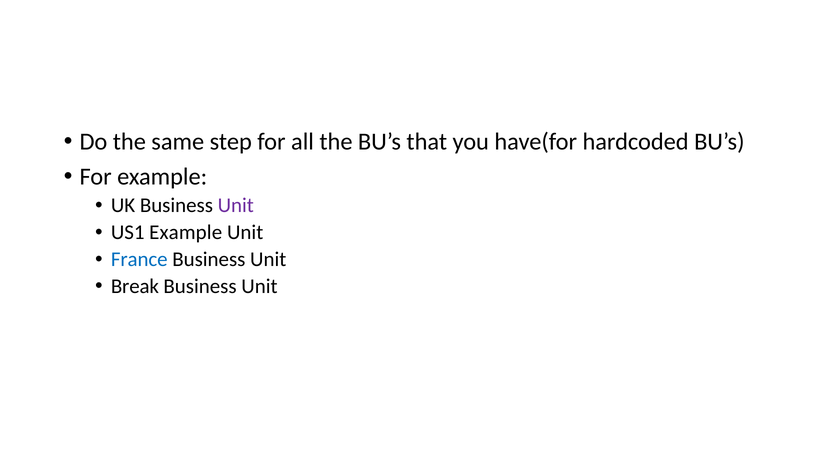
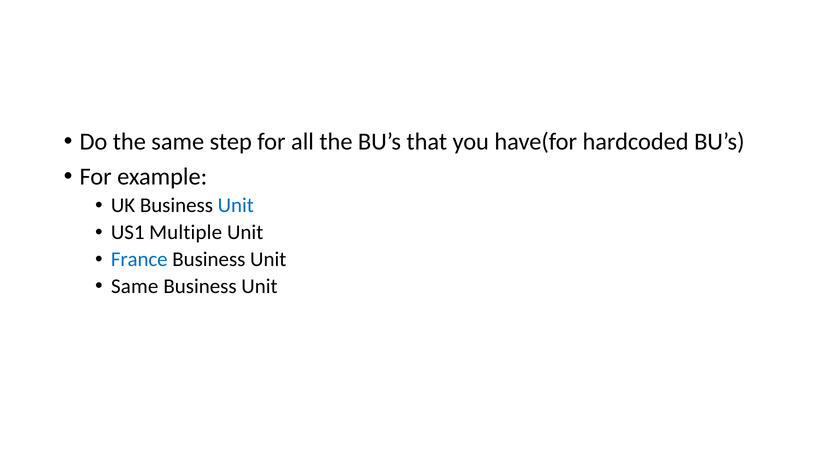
Unit colour: purple -> blue (236, 205)
US1 Example: Example -> Multiple (186, 232)
Break: Break -> Same (135, 286)
